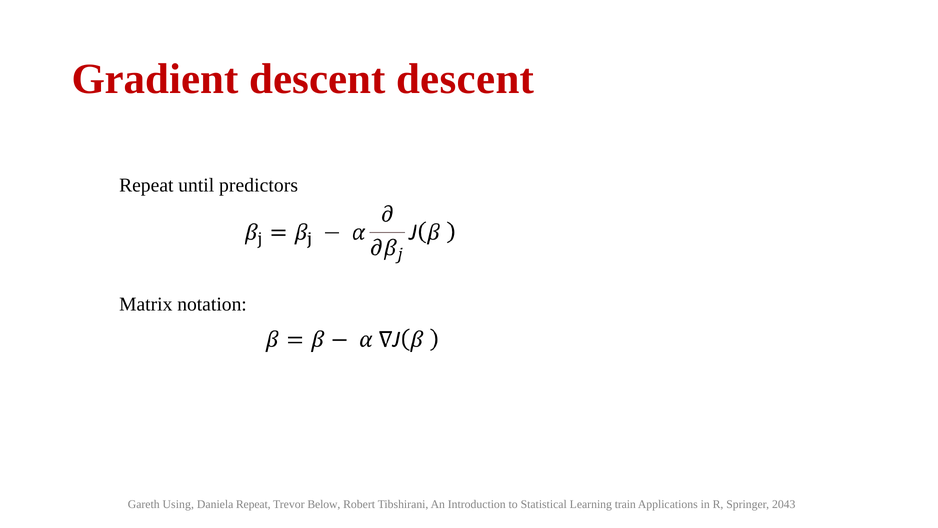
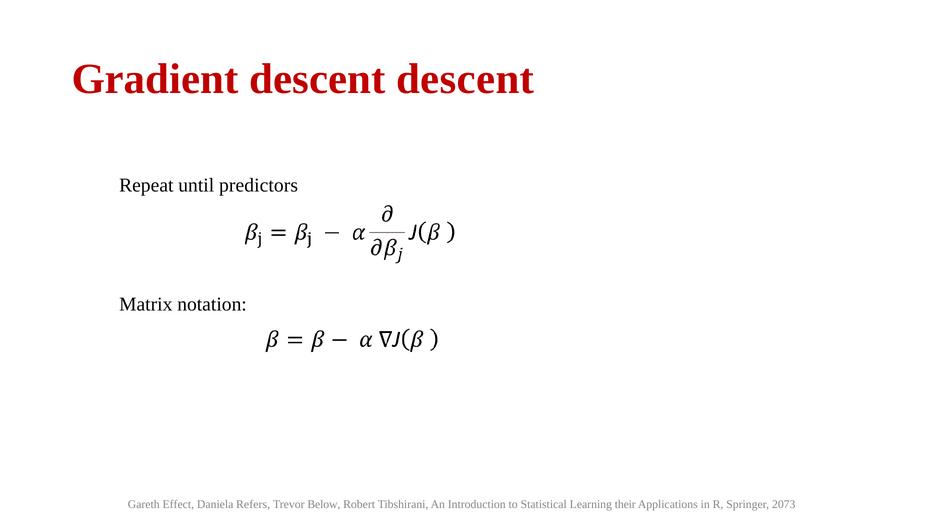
Using: Using -> Effect (178, 504)
Daniela Repeat: Repeat -> Refers (253, 504)
train: train -> their (625, 504)
2043: 2043 -> 2073 (784, 504)
